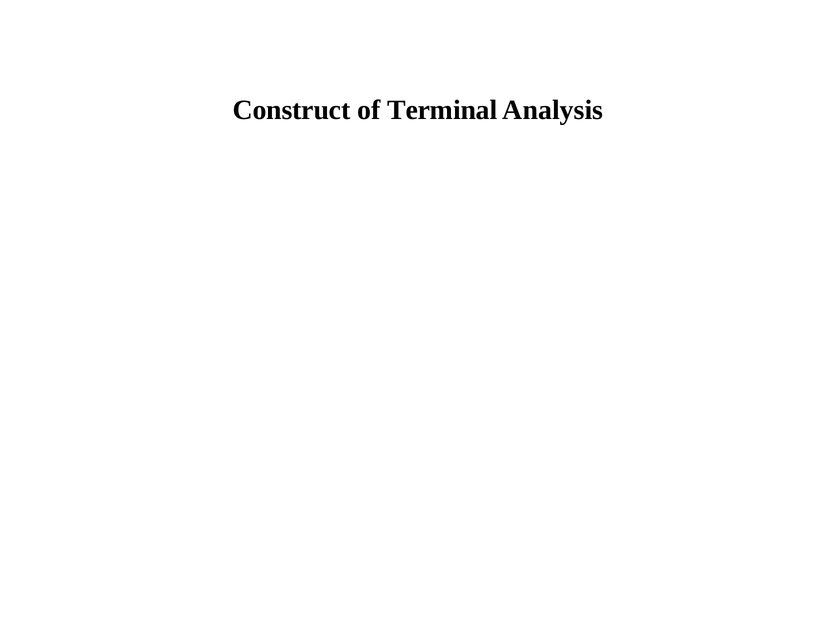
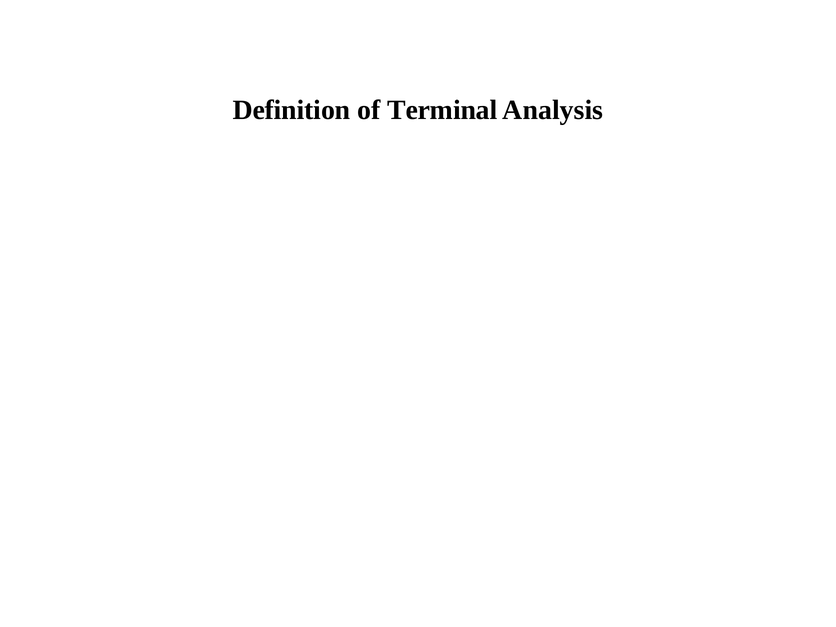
Construct: Construct -> Definition (291, 110)
